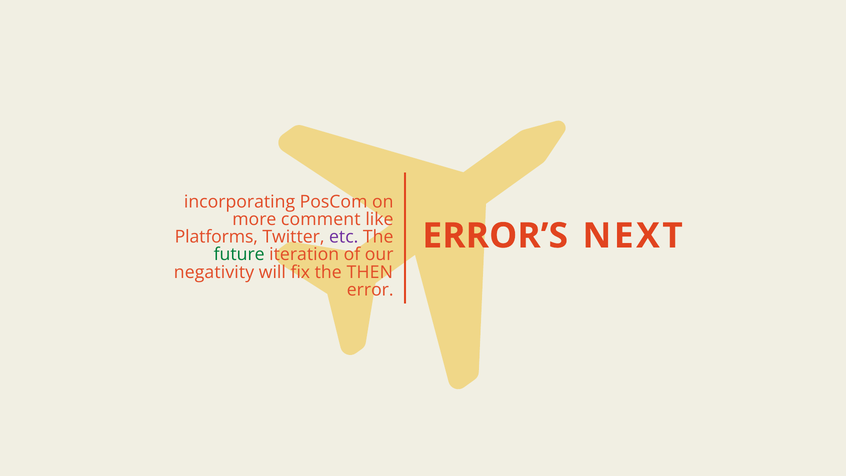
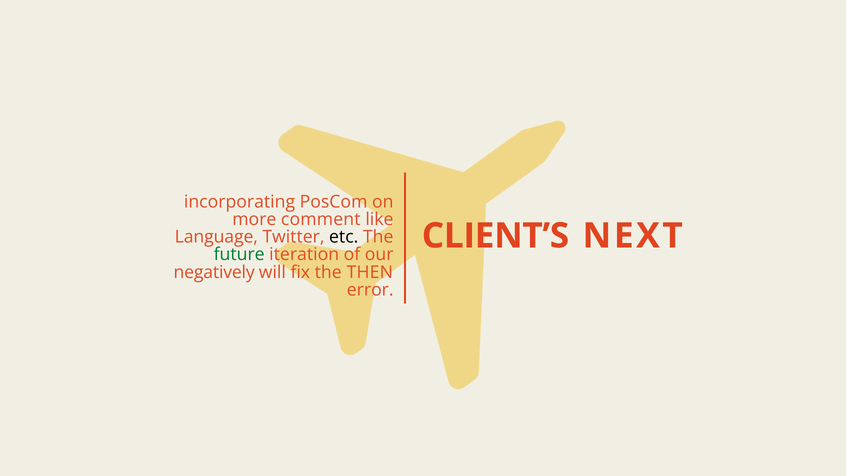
ERROR’S: ERROR’S -> CLIENT’S (495, 236)
Platforms: Platforms -> Language (216, 237)
etc colour: purple -> black (344, 237)
negativity: negativity -> negatively (214, 272)
